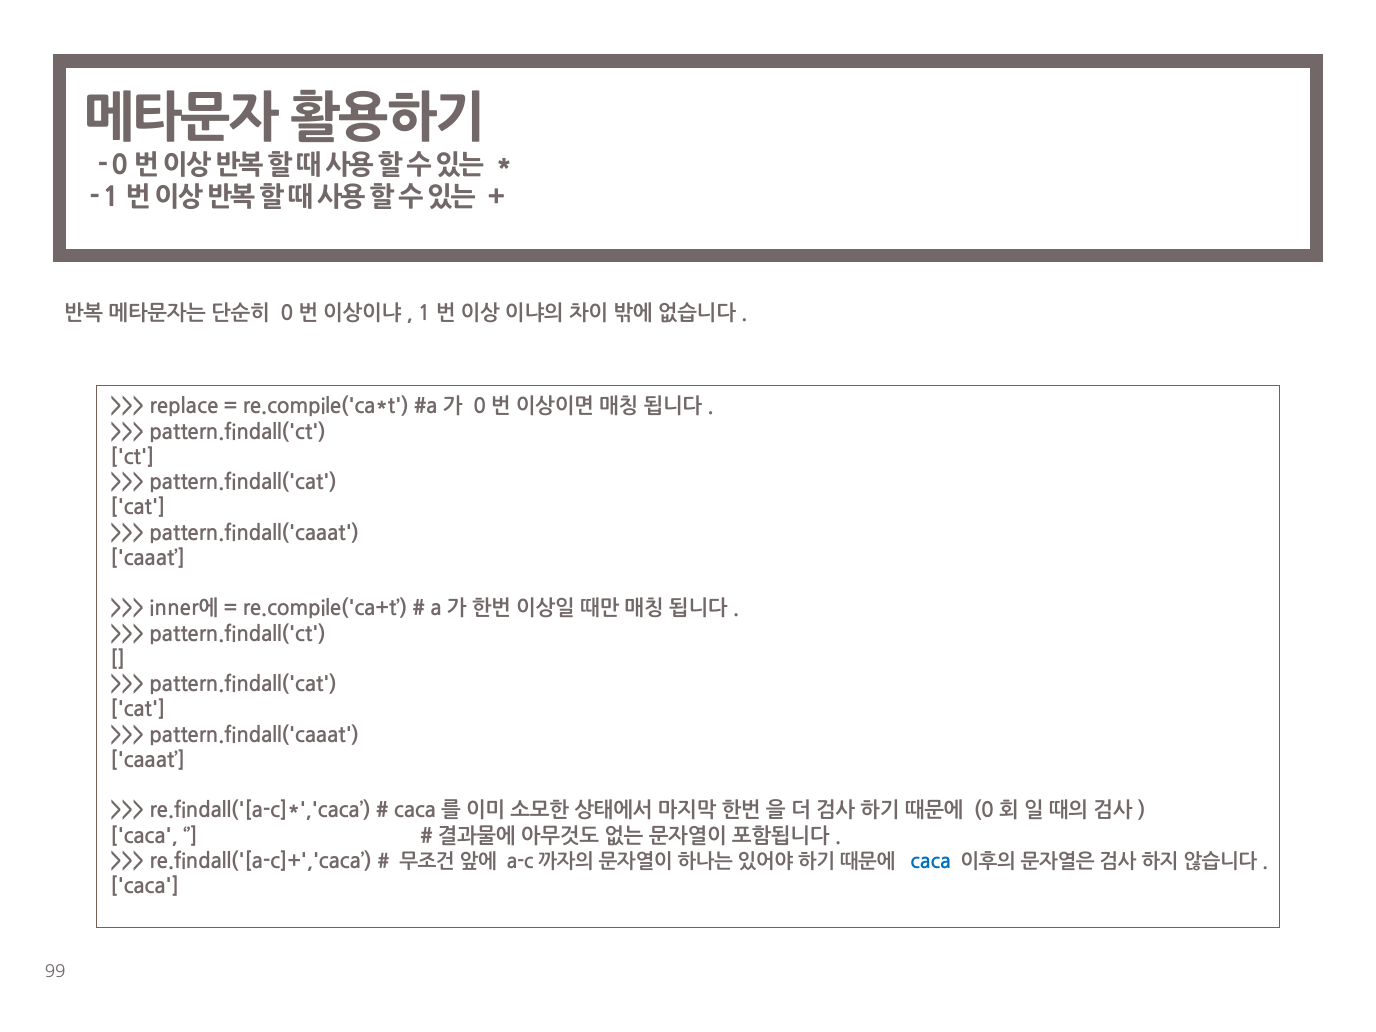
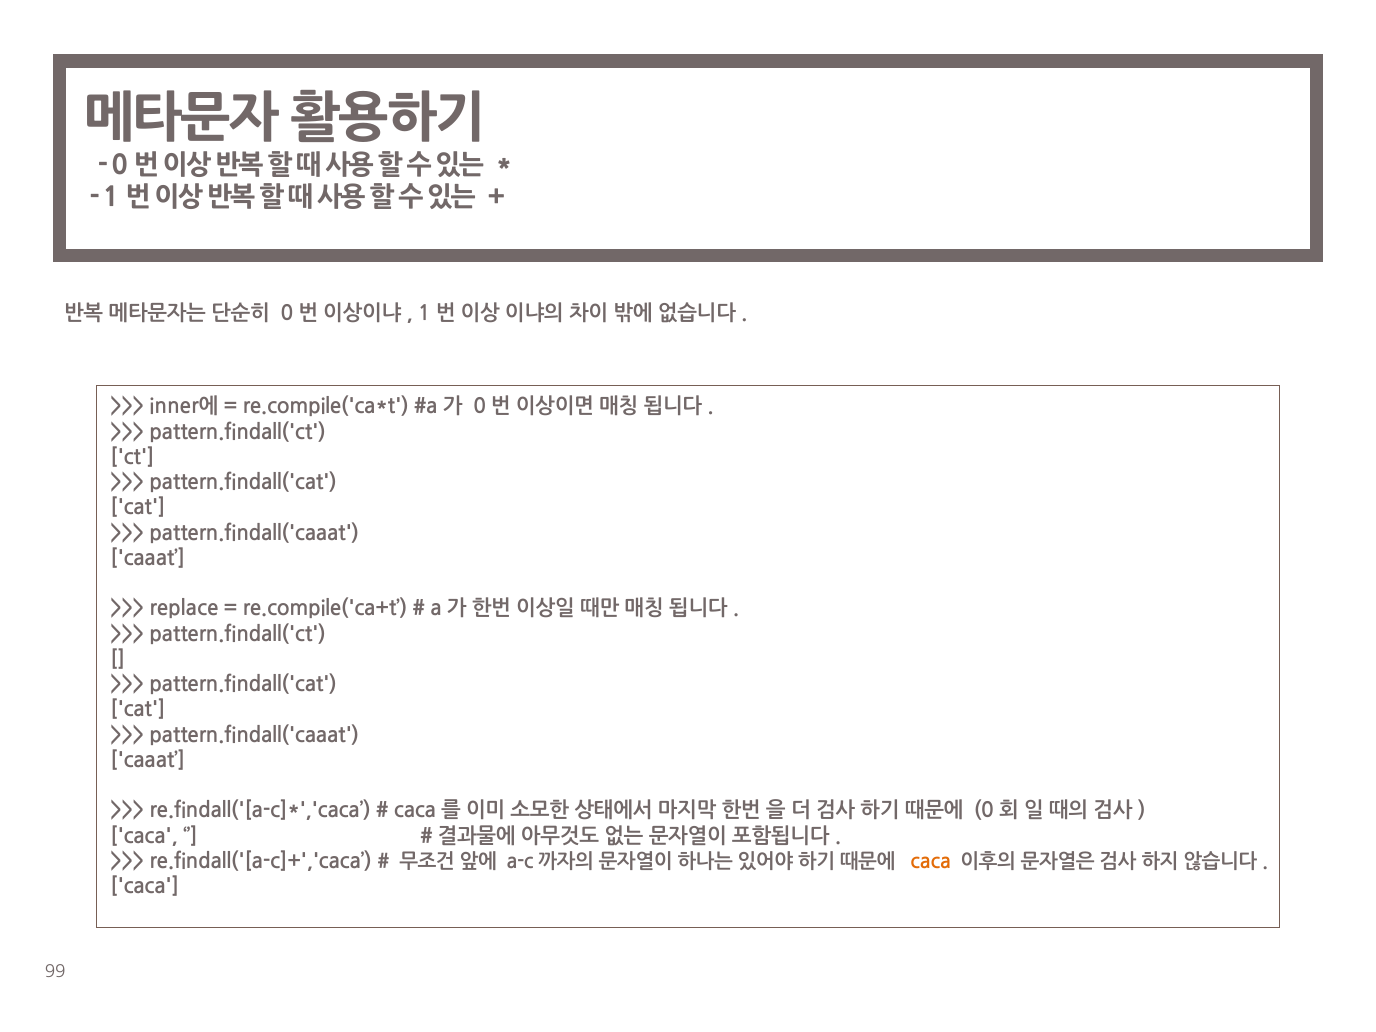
replace: replace -> inner에 (184, 407)
inner에: inner에 -> replace (184, 609)
caca colour: blue -> orange (931, 862)
